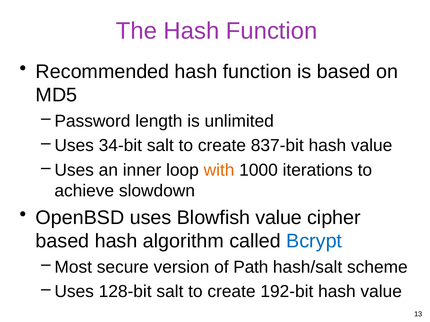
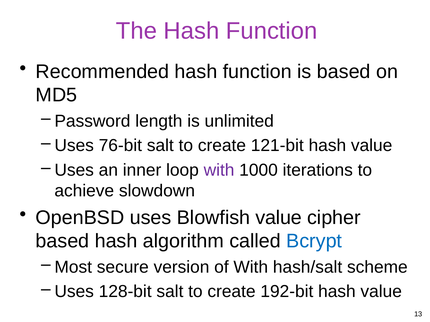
34-bit: 34-bit -> 76-bit (120, 146)
837-bit: 837-bit -> 121-bit (277, 146)
with colour: orange -> purple (219, 170)
of Path: Path -> With (251, 267)
